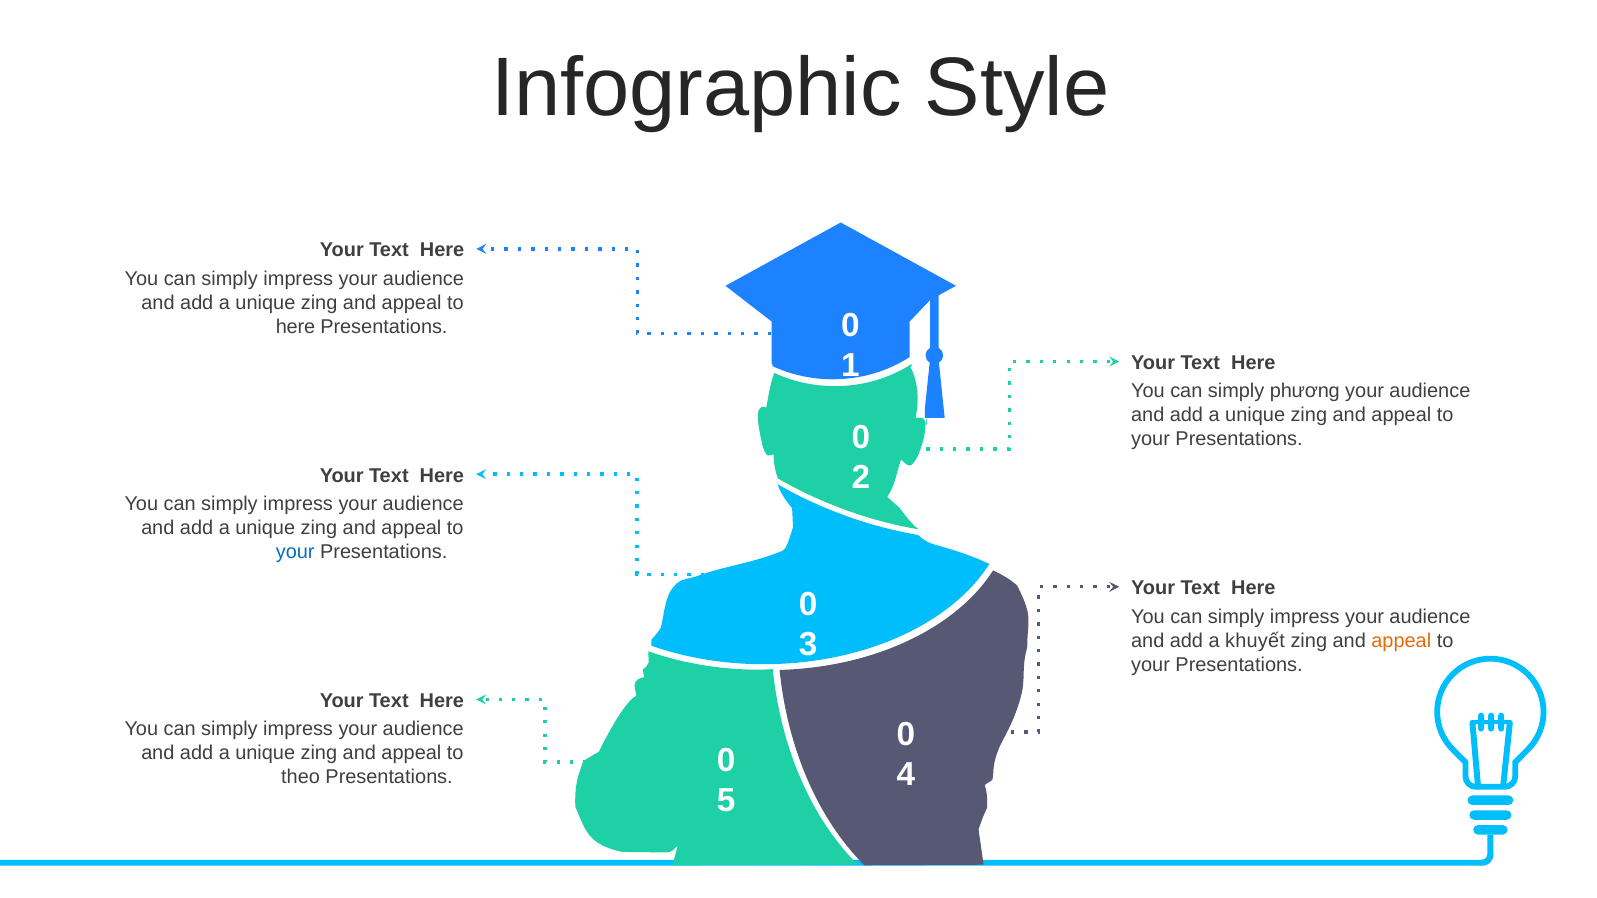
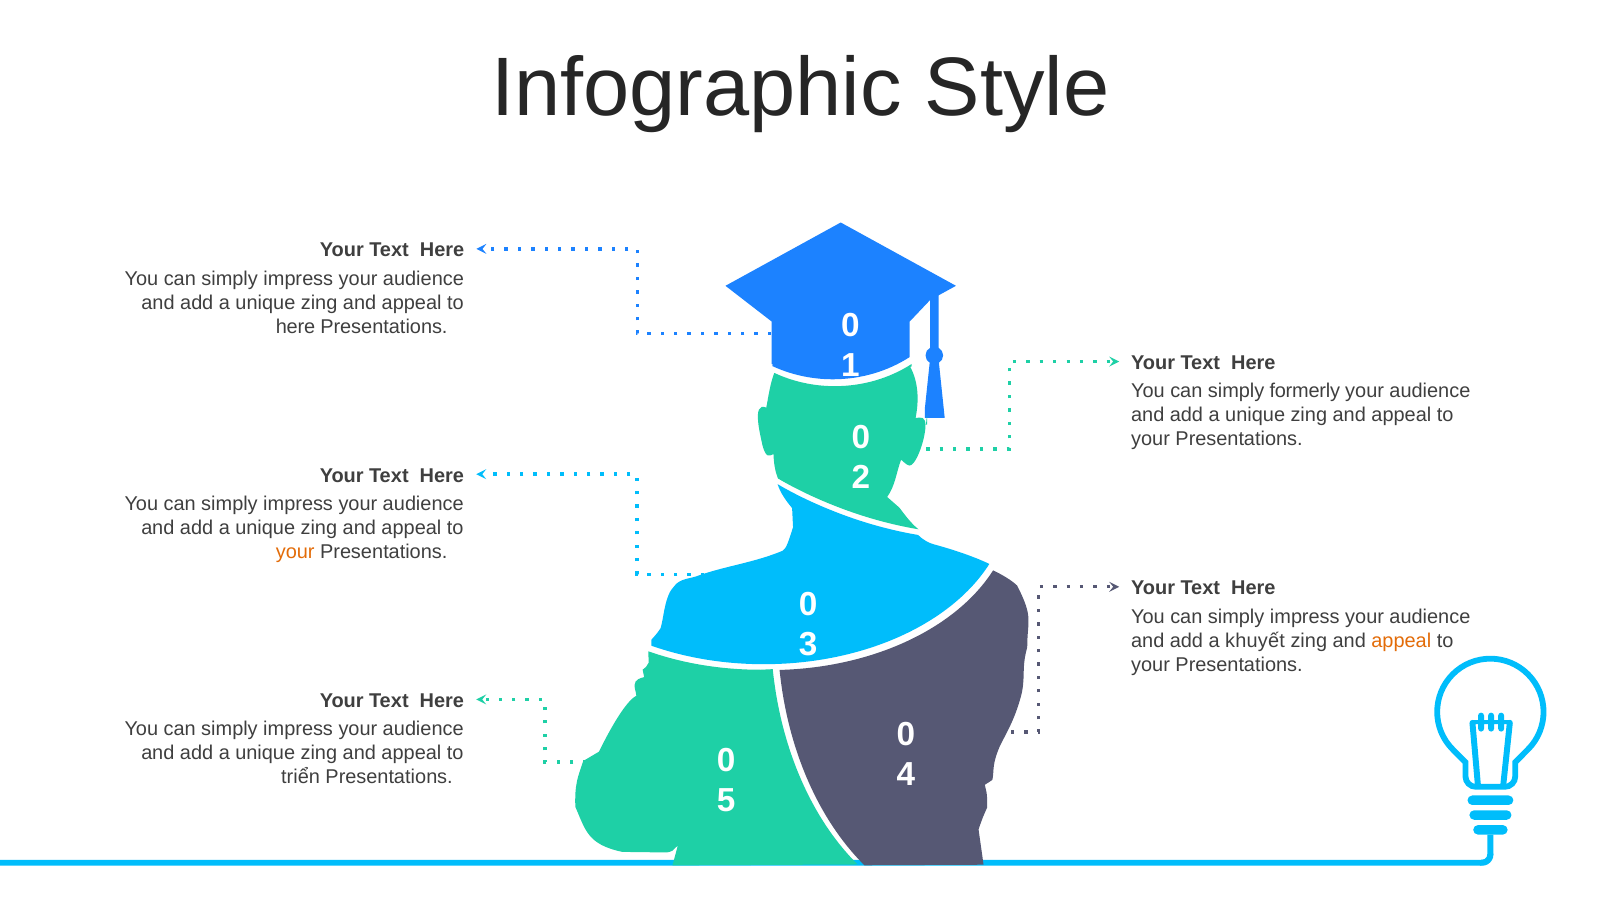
phương: phương -> formerly (1305, 392)
your colour: blue -> orange (295, 552)
theo: theo -> triển (301, 777)
